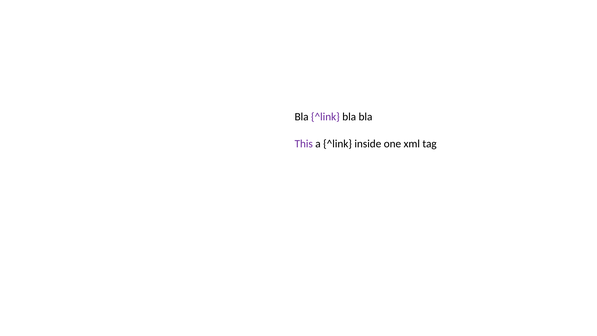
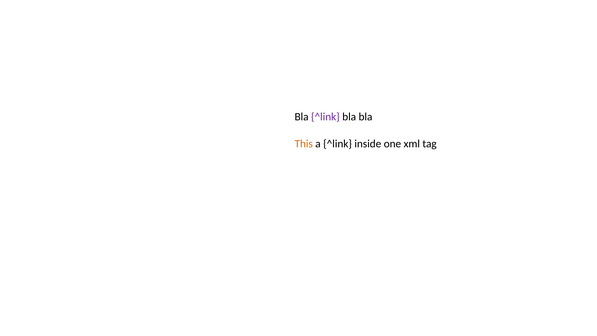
This colour: purple -> orange (304, 144)
